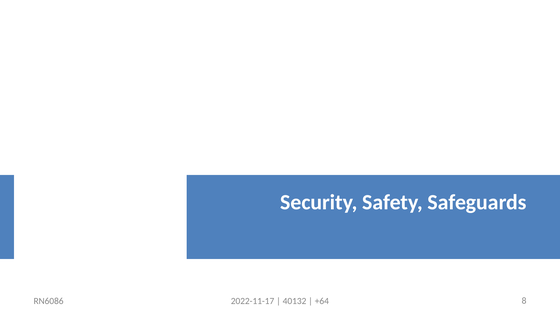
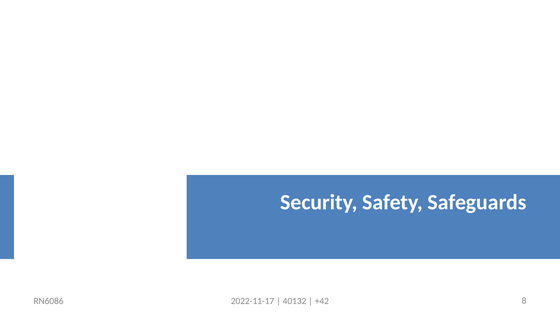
+64: +64 -> +42 (322, 301)
